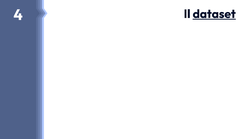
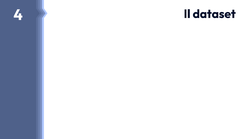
dataset underline: present -> none (214, 14)
